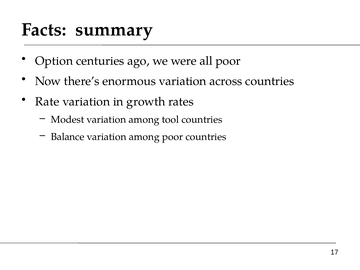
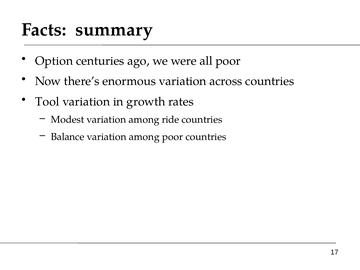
Rate: Rate -> Tool (47, 102)
tool: tool -> ride (171, 120)
